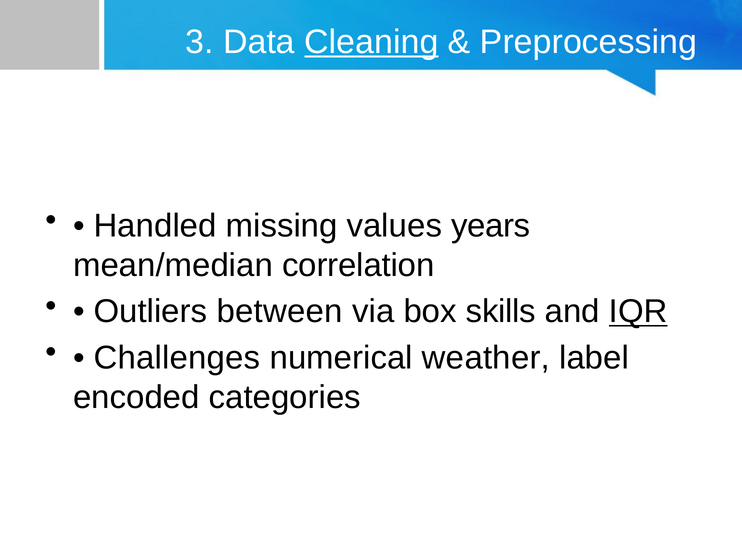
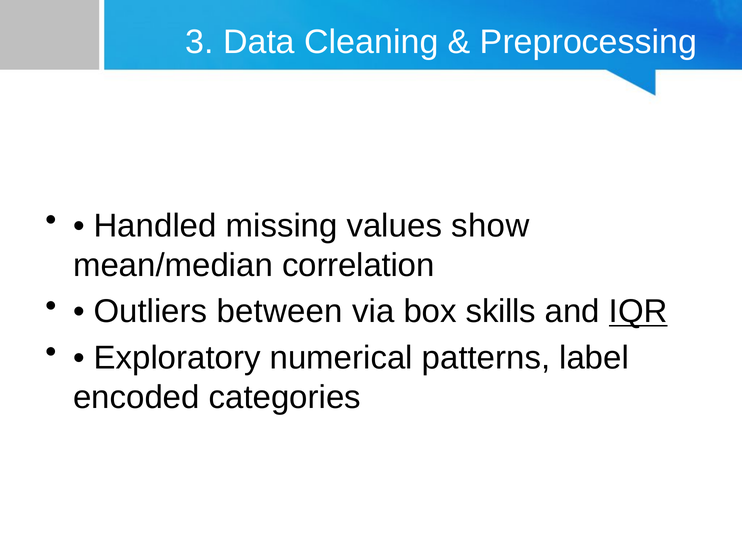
Cleaning underline: present -> none (371, 42)
years: years -> show (490, 226)
Challenges: Challenges -> Exploratory (177, 358)
weather: weather -> patterns (486, 358)
